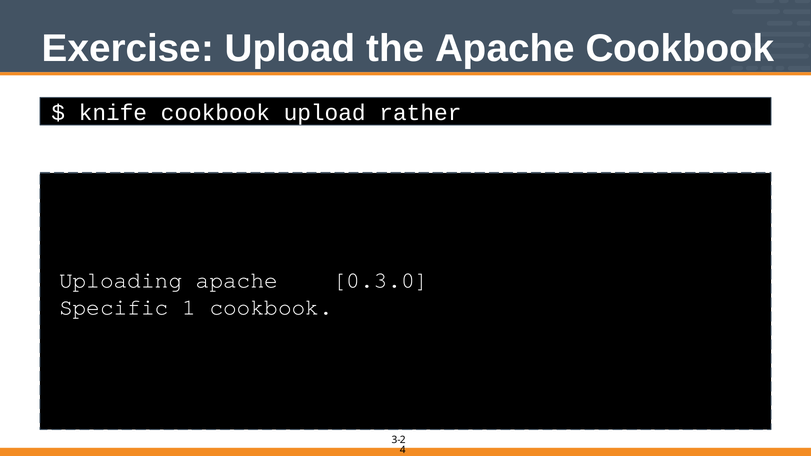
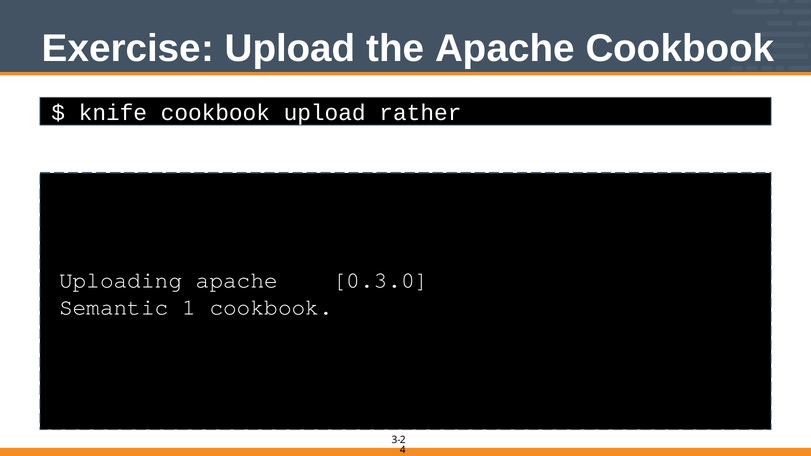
Specific: Specific -> Semantic (114, 307)
